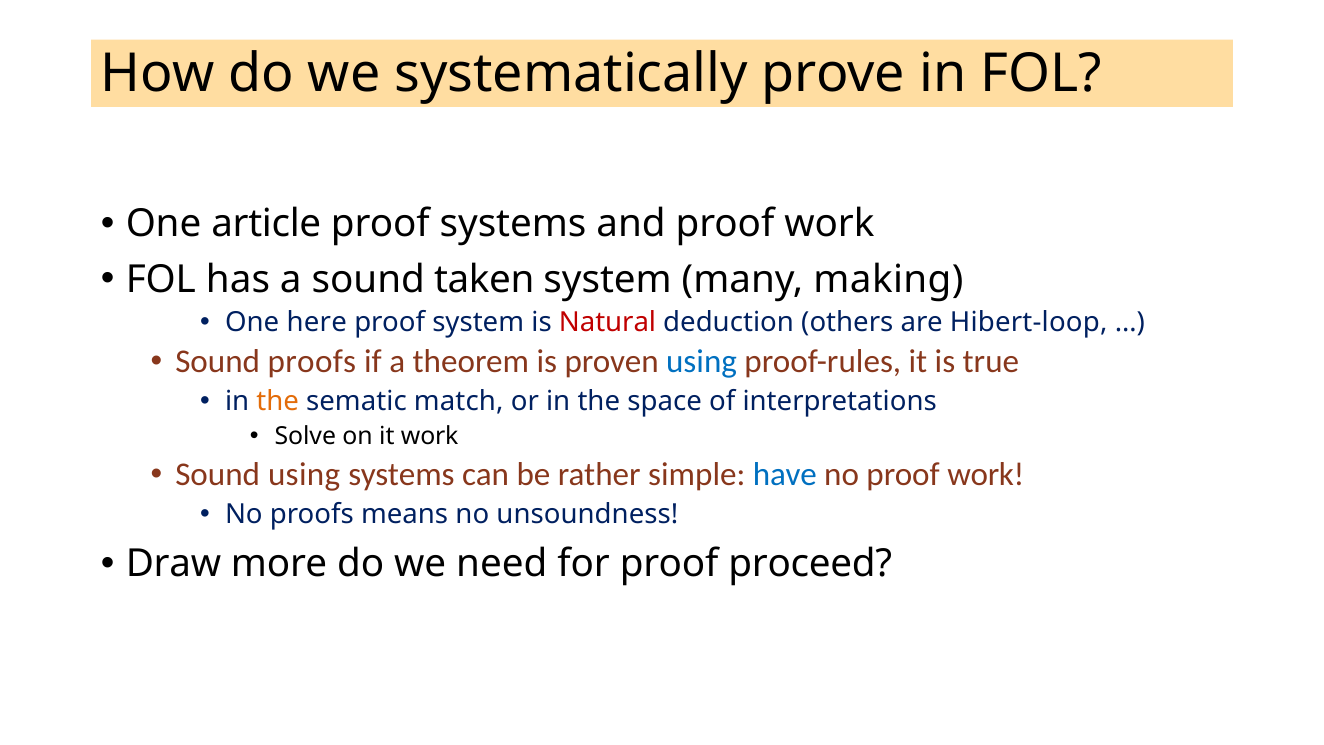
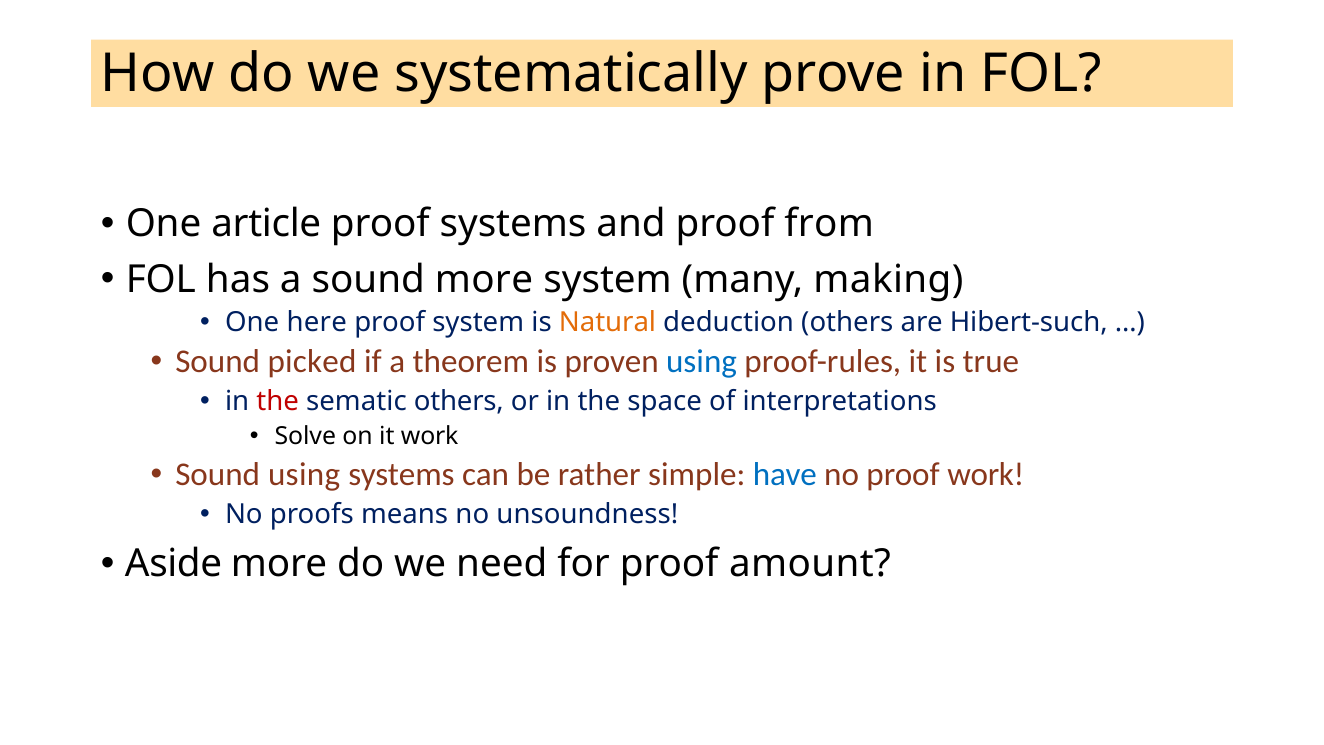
and proof work: work -> from (829, 224)
sound taken: taken -> more (484, 279)
Natural colour: red -> orange (608, 322)
Hibert-loop: Hibert-loop -> Hibert-such (1029, 322)
Sound proofs: proofs -> picked (312, 362)
the colour: orange -> red (278, 401)
sematic match: match -> others (459, 401)
Draw: Draw -> Aside (174, 564)
proceed: proceed -> amount (810, 564)
